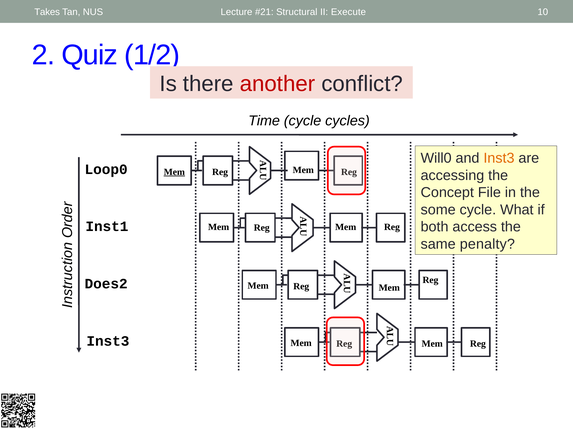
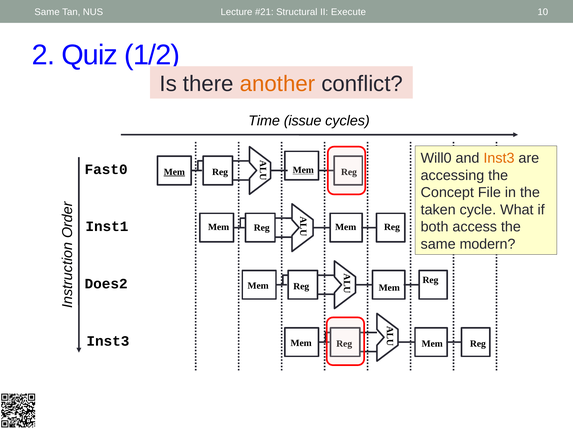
Takes: Takes -> Same (47, 12)
another colour: red -> orange (278, 84)
Time cycle: cycle -> issue (303, 121)
Loop0: Loop0 -> Fast0 (106, 170)
Mem underline: none -> present (303, 170)
some: some -> taken (438, 210)
penalty: penalty -> modern (487, 244)
